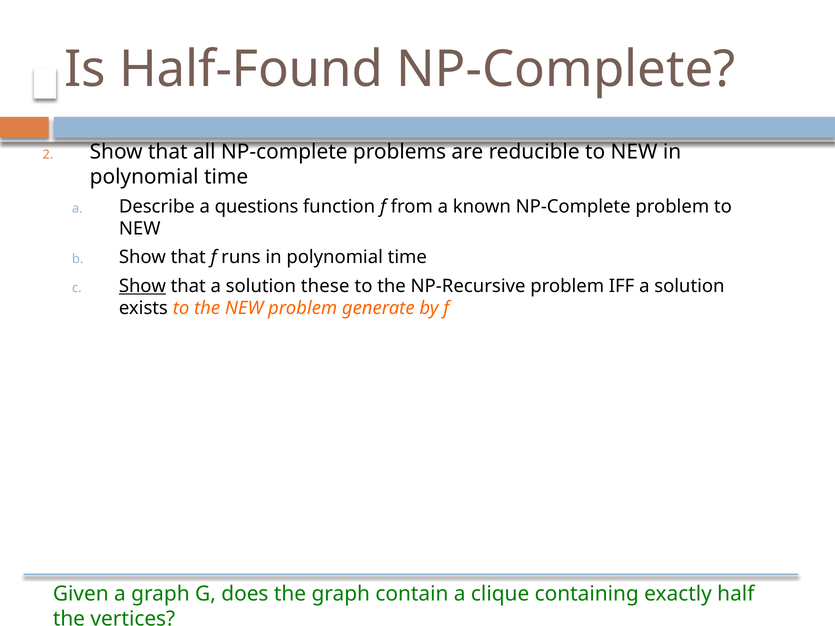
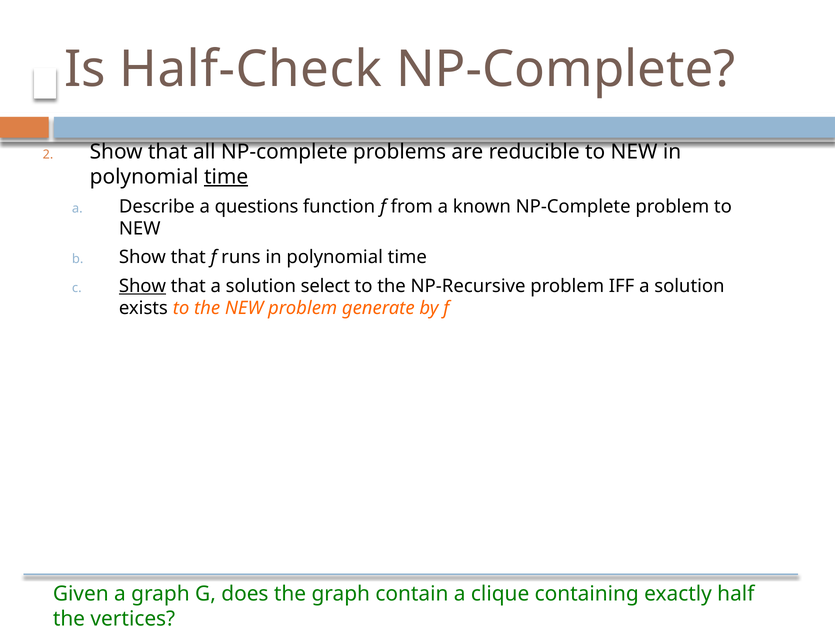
Half-Found: Half-Found -> Half-Check (251, 70)
time underline: none -> present (226, 177)
these: these -> select (325, 286)
